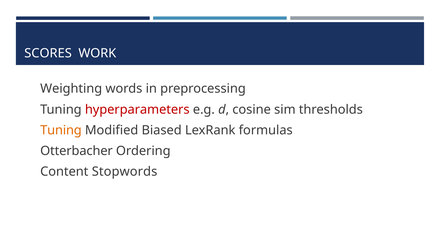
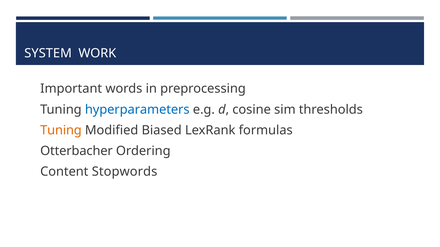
SCORES: SCORES -> SYSTEM (48, 53)
Weighting: Weighting -> Important (71, 89)
hyperparameters colour: red -> blue (137, 110)
